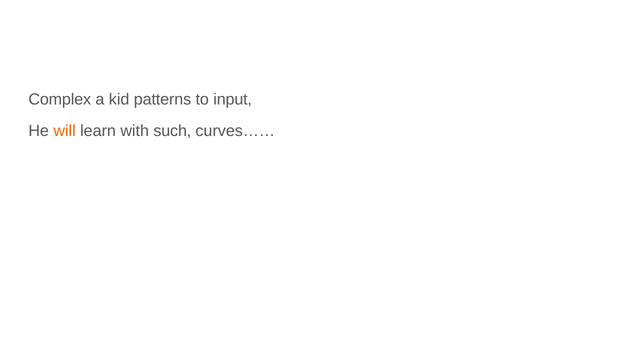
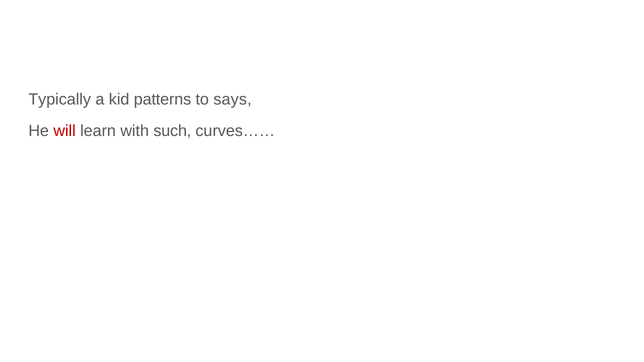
Complex: Complex -> Typically (60, 100)
input: input -> says (233, 100)
will colour: orange -> red (65, 131)
